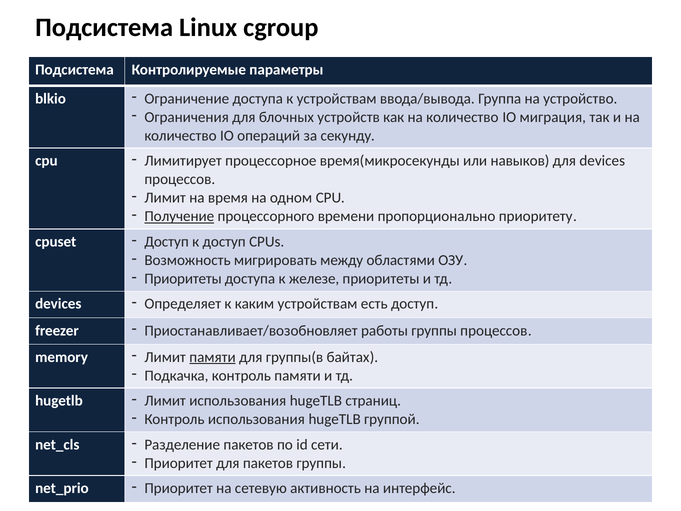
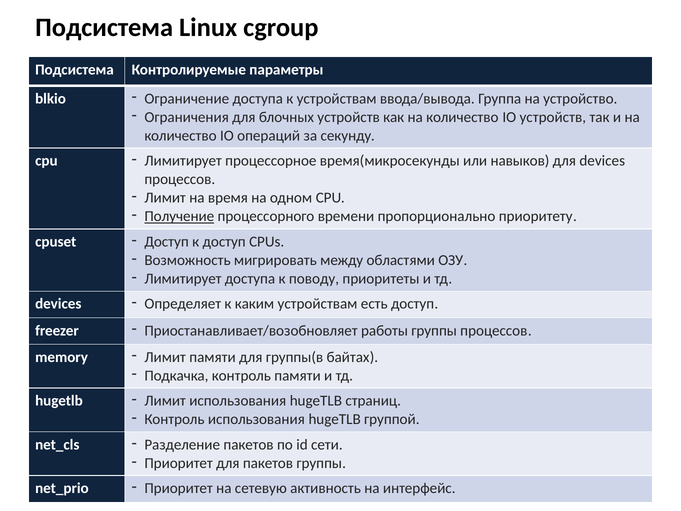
IO миграция: миграция -> устройств (553, 117)
Приоритеты: Приоритеты -> Лимитирует (183, 279)
железе: железе -> поводу (314, 279)
памяти underline: present -> none (212, 357)
